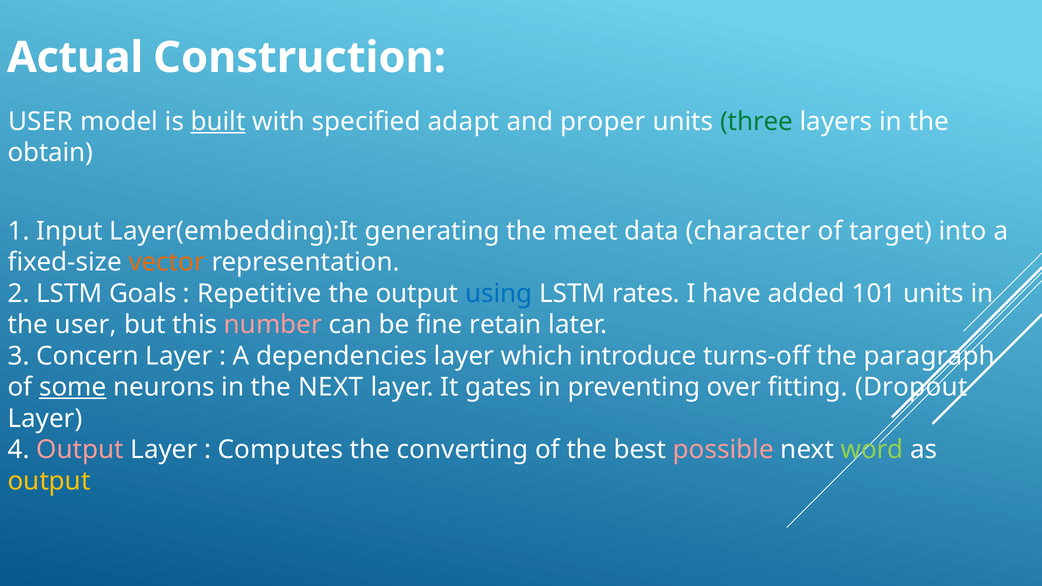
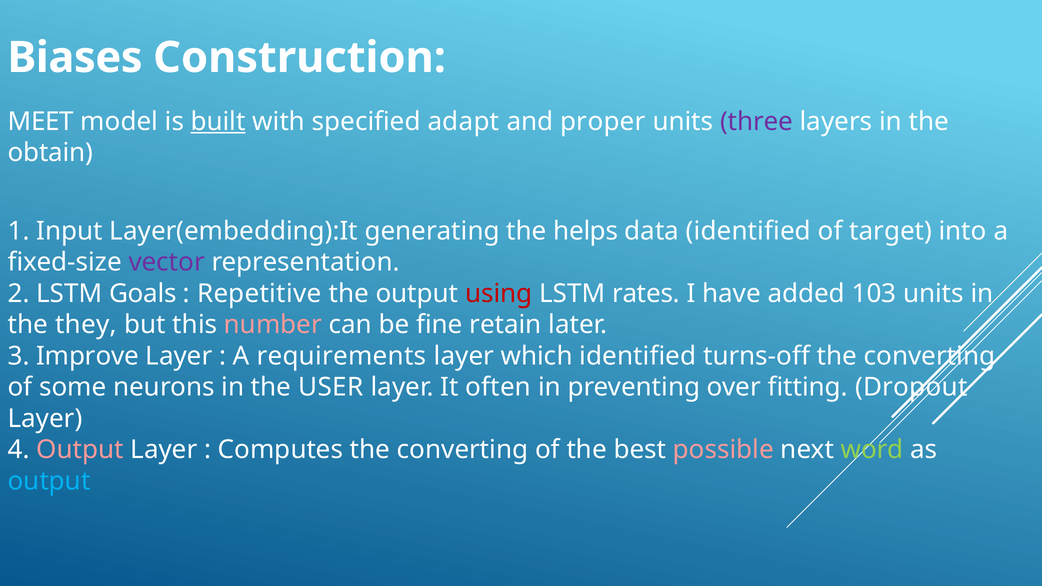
Actual: Actual -> Biases (75, 58)
USER: USER -> MEET (41, 122)
three colour: green -> purple (757, 122)
meet: meet -> helps (586, 231)
data character: character -> identified (748, 231)
vector colour: orange -> purple (167, 262)
using colour: blue -> red (499, 294)
101: 101 -> 103 (874, 294)
the user: user -> they (86, 325)
Concern: Concern -> Improve (88, 356)
dependencies: dependencies -> requirements (342, 356)
which introduce: introduce -> identified (638, 356)
turns-off the paragraph: paragraph -> converting (929, 356)
some underline: present -> none (73, 387)
the NEXT: NEXT -> USER (331, 387)
gates: gates -> often (498, 387)
output colour: yellow -> light blue (49, 481)
